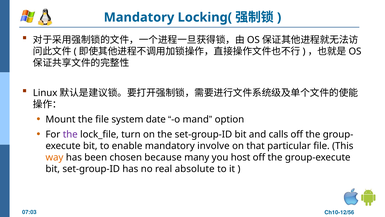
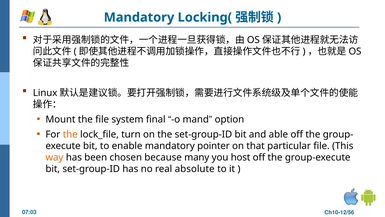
date: date -> final (156, 119)
the colour: purple -> orange (70, 134)
calls: calls -> able (278, 134)
involve: involve -> pointer (213, 146)
